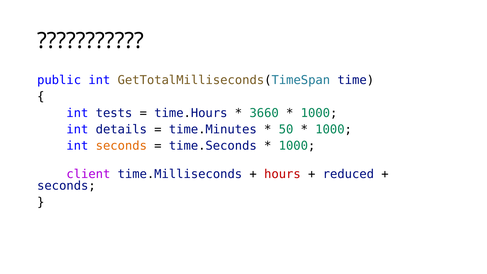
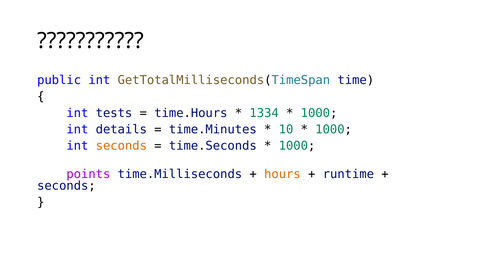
3660: 3660 -> 1334 (264, 113)
50: 50 -> 10 (286, 129)
client: client -> points (88, 174)
hours colour: red -> orange (282, 174)
reduced: reduced -> runtime (348, 174)
